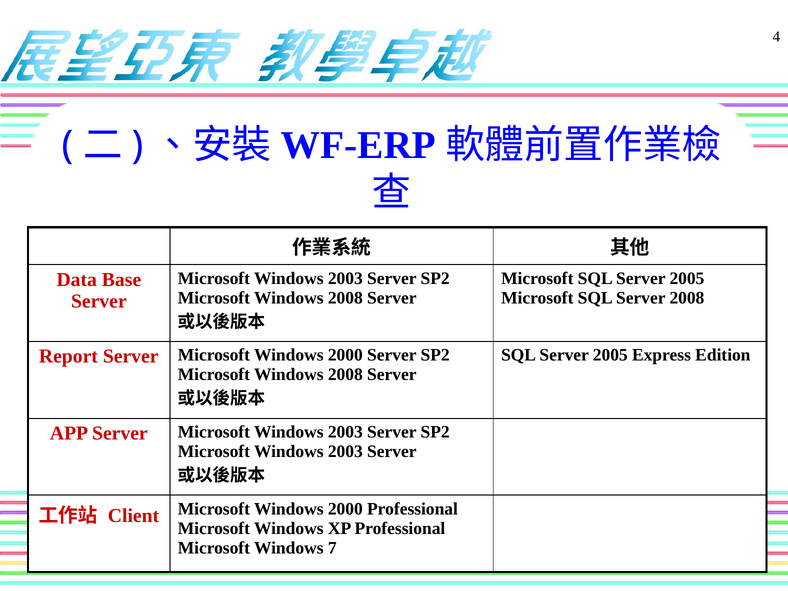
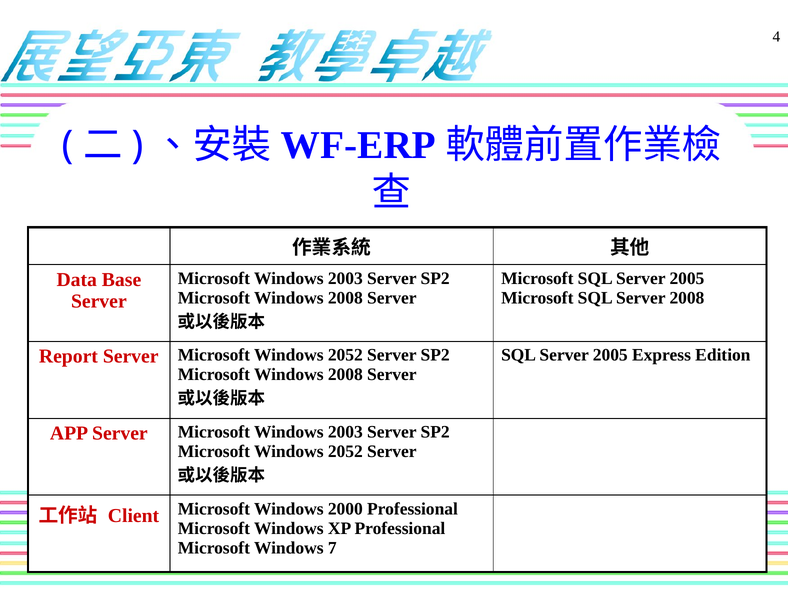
Server Microsoft Windows 2000: 2000 -> 2052 (345, 355)
2003: 2003 -> 2052 (345, 452)
